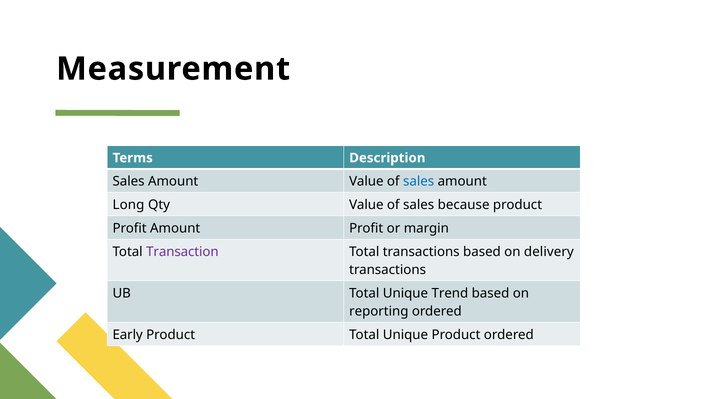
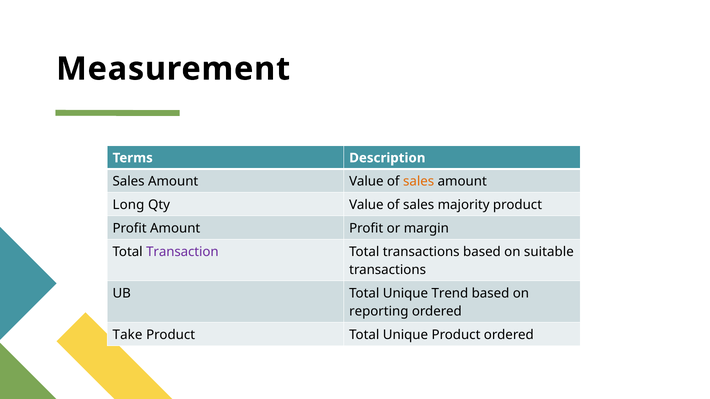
sales colour: blue -> orange (419, 182)
because: because -> majority (464, 205)
delivery: delivery -> suitable (549, 252)
Early: Early -> Take (128, 335)
